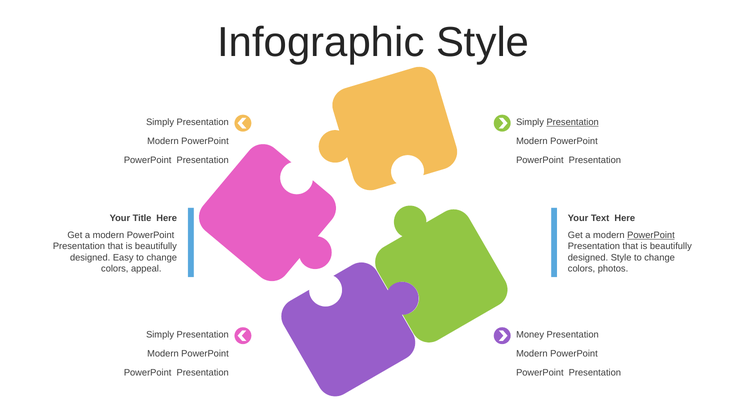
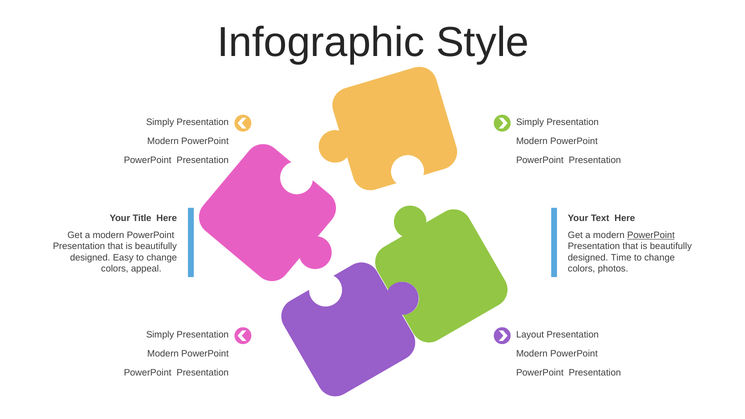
Presentation underline: present -> none (573, 122)
designed Style: Style -> Time (621, 258)
Money: Money -> Layout (530, 335)
